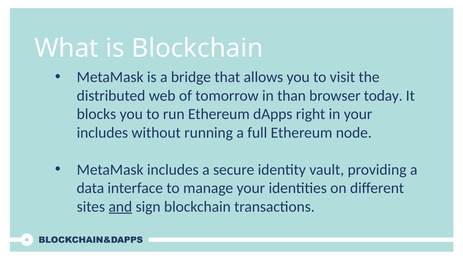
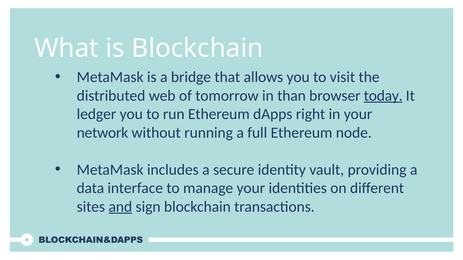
today underline: none -> present (383, 96)
blocks: blocks -> ledger (96, 114)
includes: includes -> network (102, 133)
